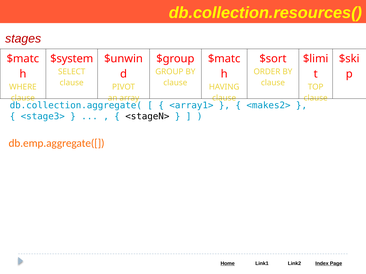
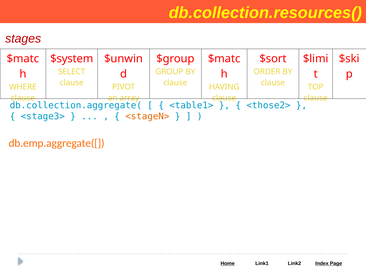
<array1>: <array1> -> <table1> (191, 106)
<makes2>: <makes2> -> <those2> (269, 106)
<stageN> colour: black -> orange (147, 116)
